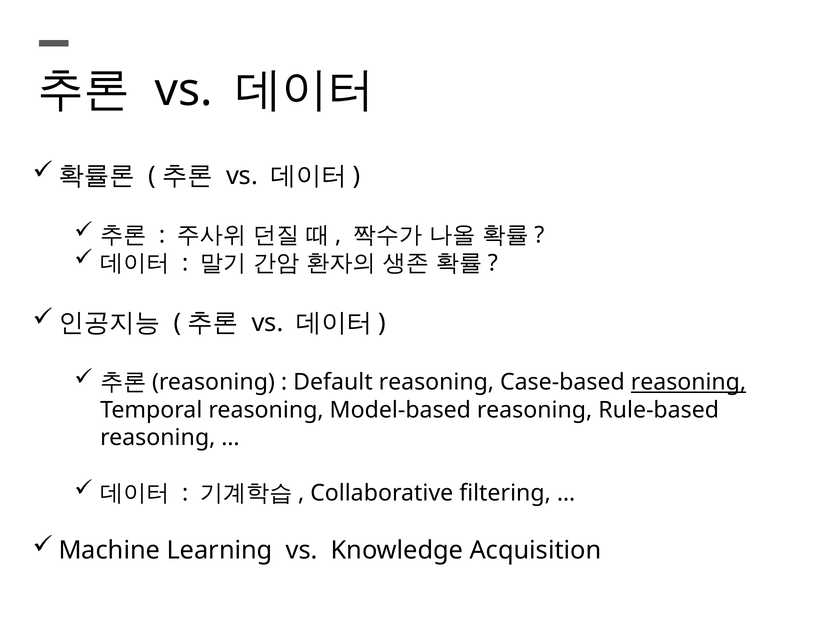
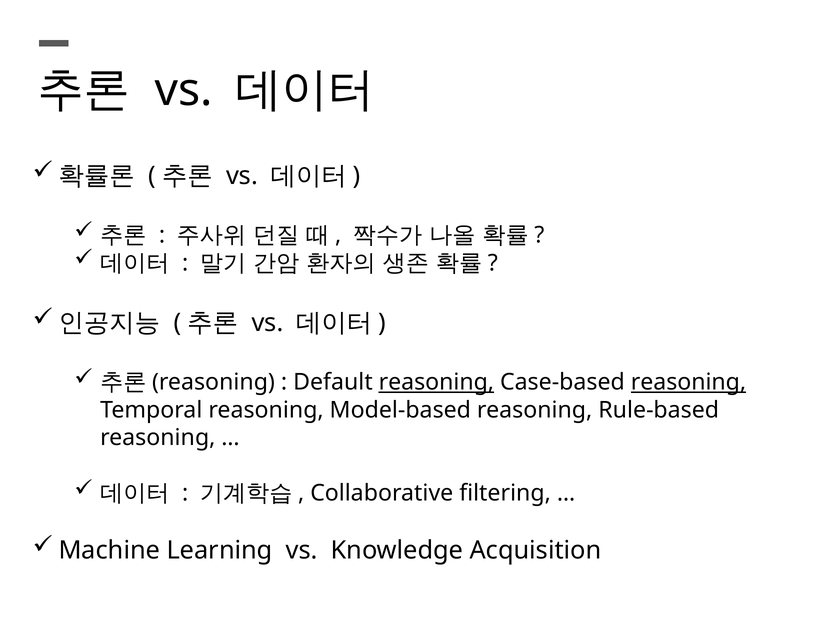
reasoning underline: none -> present (436, 382)
